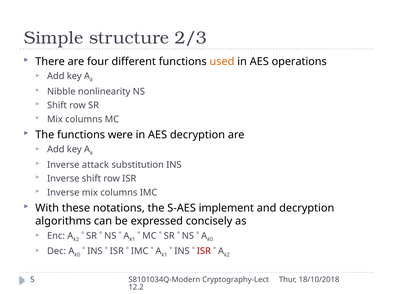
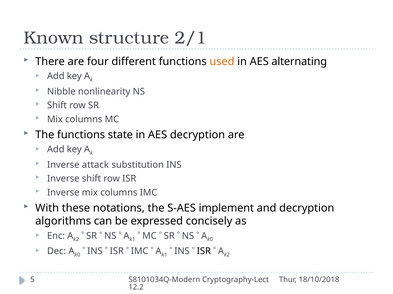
Simple: Simple -> Known (53, 38)
2/3: 2/3 -> 2/1 (191, 38)
operations: operations -> alternating (299, 62)
were: were -> state (120, 135)
ISR colour: red -> black (204, 252)
